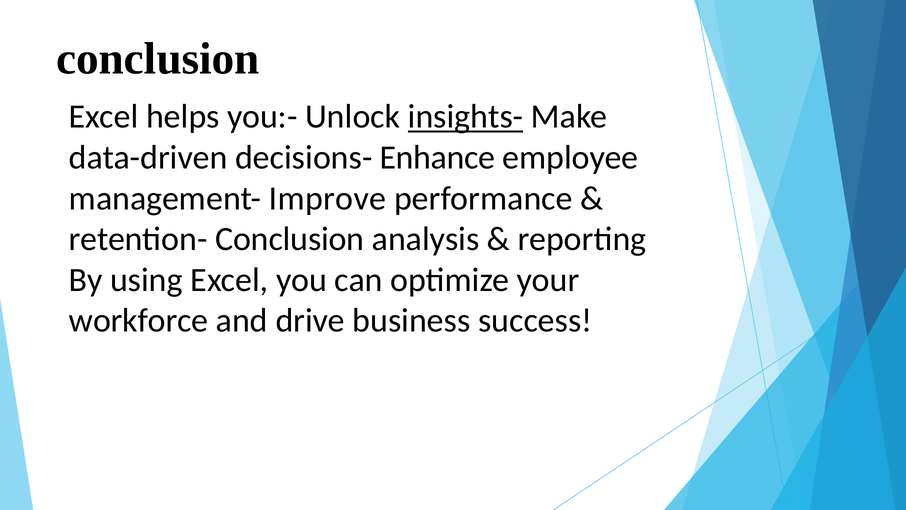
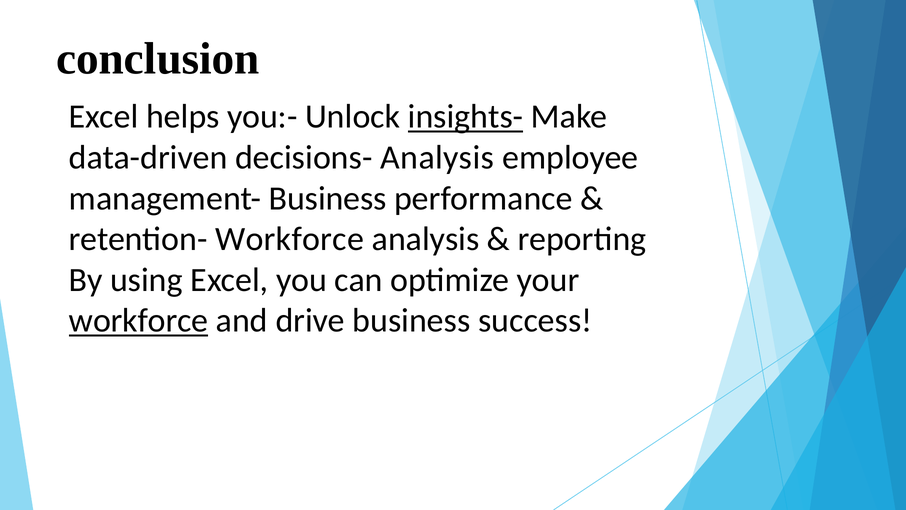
decisions- Enhance: Enhance -> Analysis (437, 157)
management- Improve: Improve -> Business (328, 198)
retention- Conclusion: Conclusion -> Workforce (290, 239)
workforce underline: none -> present (139, 321)
